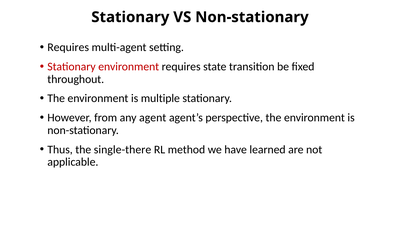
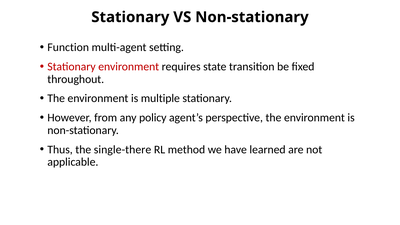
Requires: Requires -> Function (68, 47)
agent: agent -> policy (153, 118)
